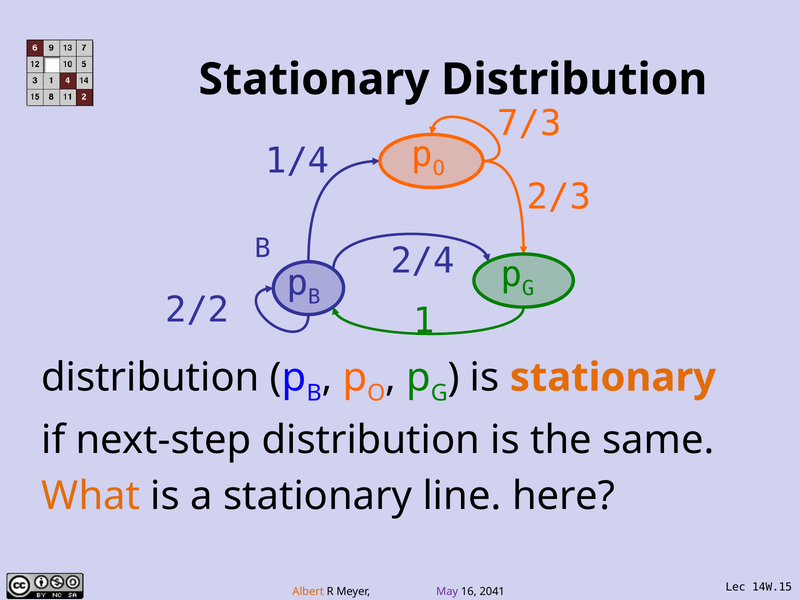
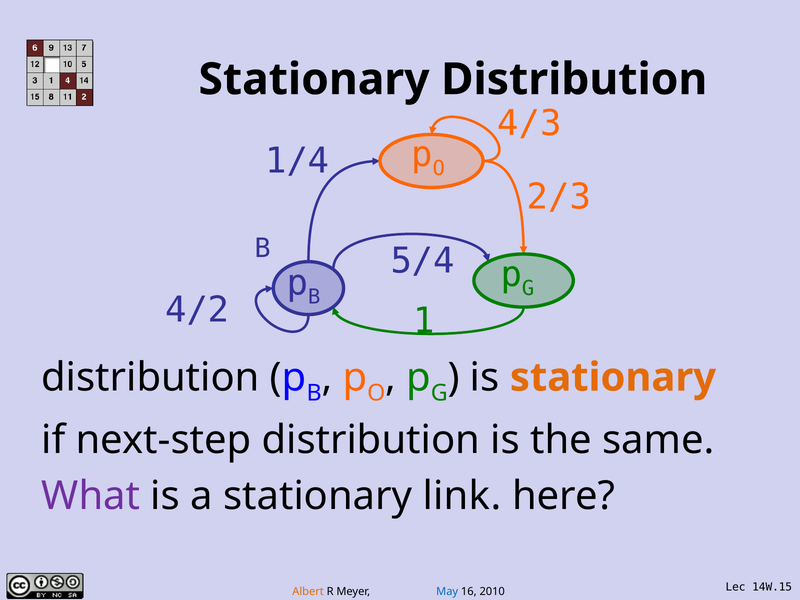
7/3: 7/3 -> 4/3 (529, 124)
2/4: 2/4 -> 5/4 (423, 261)
2/2: 2/2 -> 4/2 (197, 310)
What colour: orange -> purple (91, 496)
line: line -> link (462, 496)
May colour: purple -> blue (447, 591)
2041: 2041 -> 2010 (492, 591)
